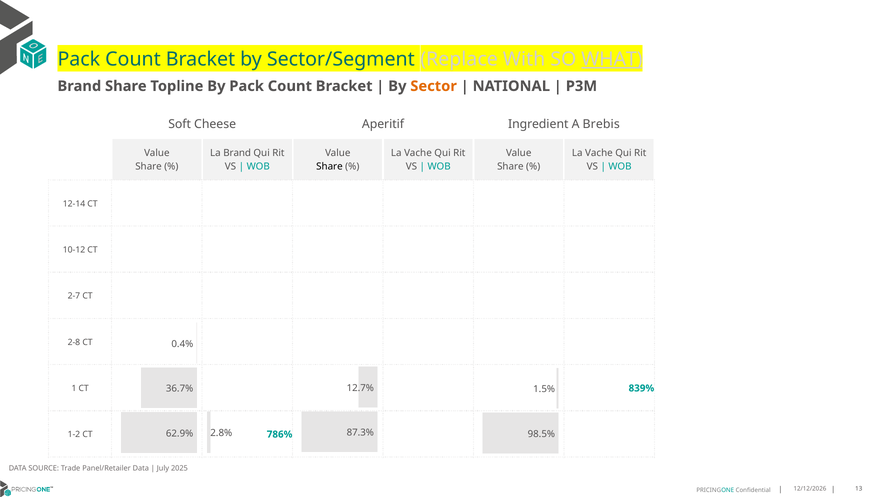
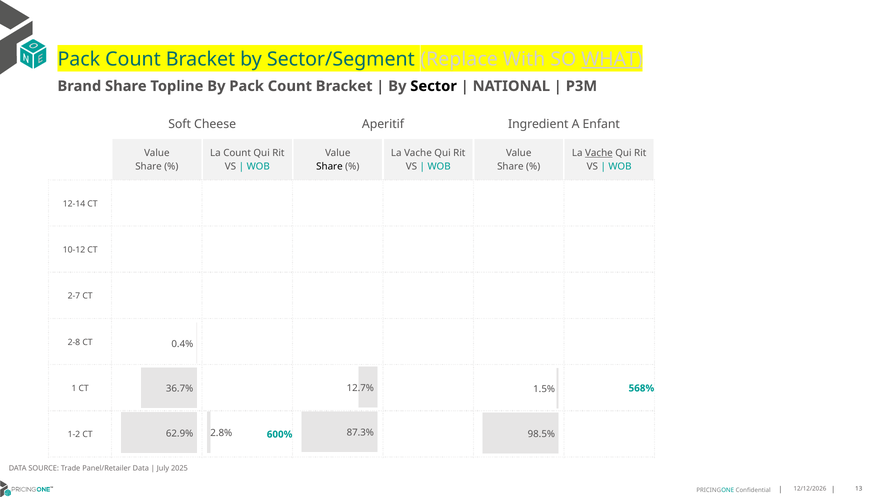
Sector colour: orange -> black (434, 86)
Brebis: Brebis -> Enfant (601, 124)
La Brand: Brand -> Count (237, 153)
Vache underline: none -> present (599, 153)
839%: 839% -> 568% (641, 388)
786%: 786% -> 600% (280, 435)
